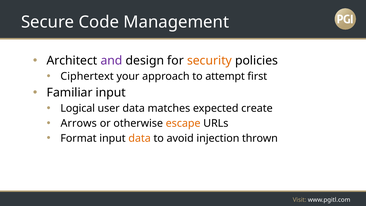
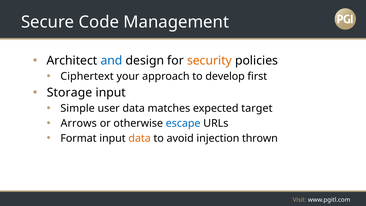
and colour: purple -> blue (112, 61)
attempt: attempt -> develop (225, 76)
Familiar: Familiar -> Storage (70, 93)
Logical: Logical -> Simple (78, 108)
create: create -> target (257, 108)
escape colour: orange -> blue (183, 123)
